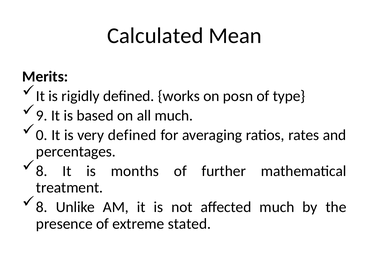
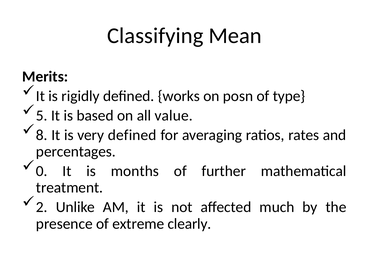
Calculated: Calculated -> Classifying (155, 36)
9: 9 -> 5 (42, 116)
all much: much -> value (174, 116)
0: 0 -> 8 (42, 135)
8: 8 -> 0 (42, 172)
8: 8 -> 2 (42, 208)
stated: stated -> clearly (189, 224)
